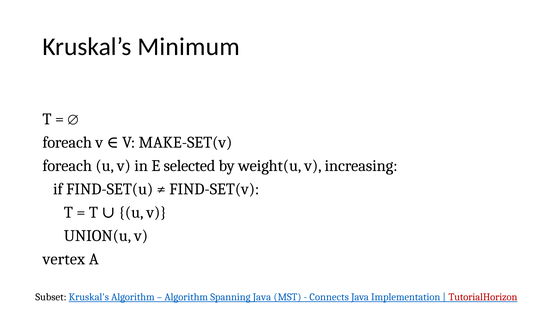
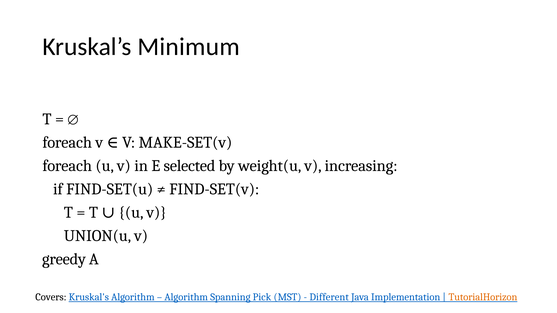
vertex: vertex -> greedy (64, 259)
Subset: Subset -> Covers (51, 297)
Spanning Java: Java -> Pick (262, 297)
Connects: Connects -> Different (329, 297)
TutorialHorizon colour: red -> orange (483, 297)
